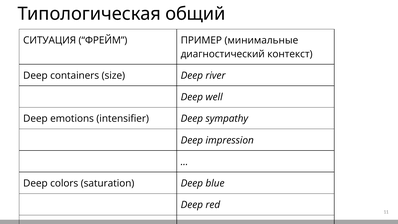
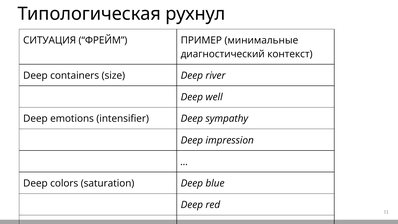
общий: общий -> рухнул (195, 14)
